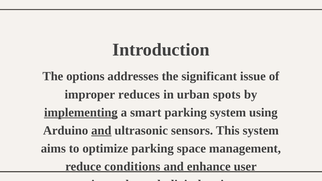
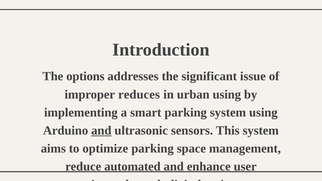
urban spots: spots -> using (227, 94)
implementing underline: present -> none (81, 112)
conditions: conditions -> automated (132, 167)
